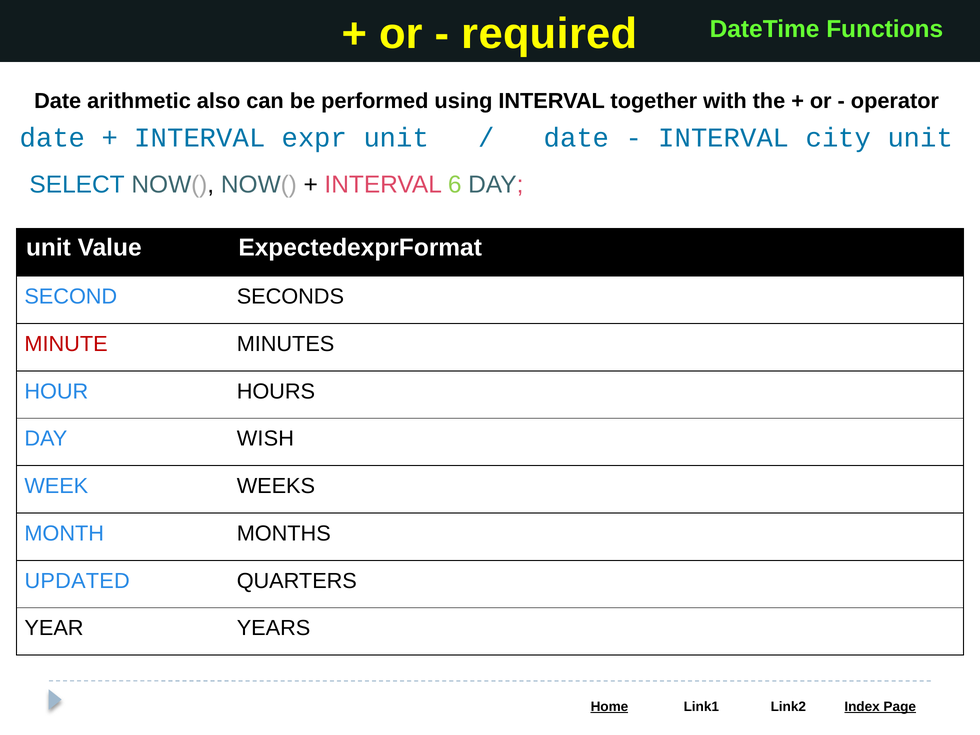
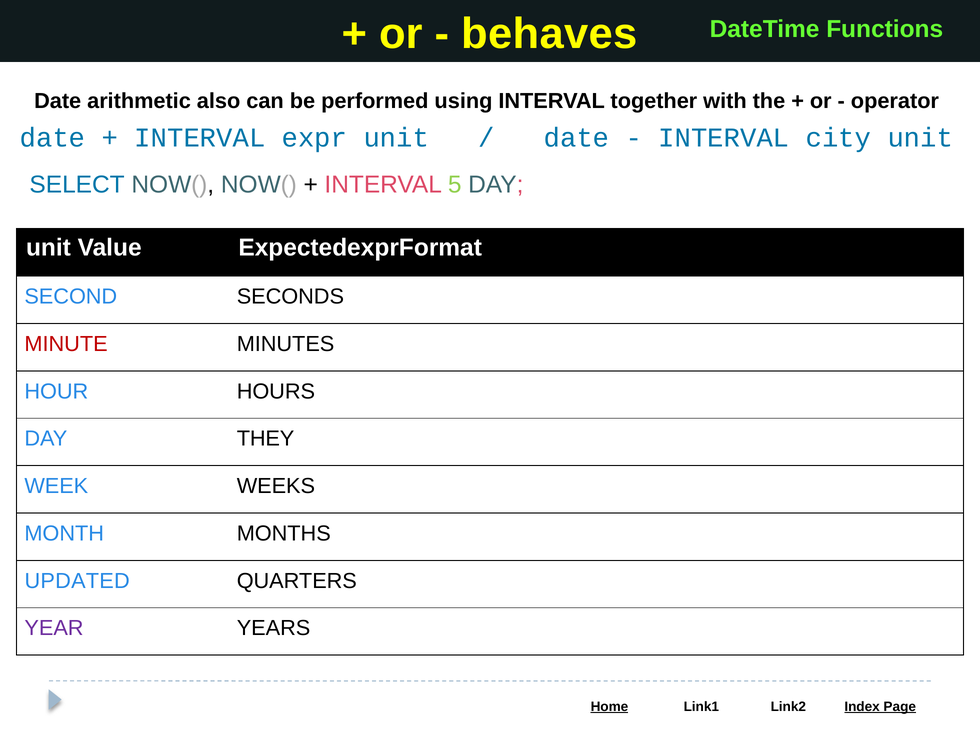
required: required -> behaves (549, 34)
6: 6 -> 5 (455, 185)
WISH: WISH -> THEY (266, 439)
YEAR colour: black -> purple (54, 628)
